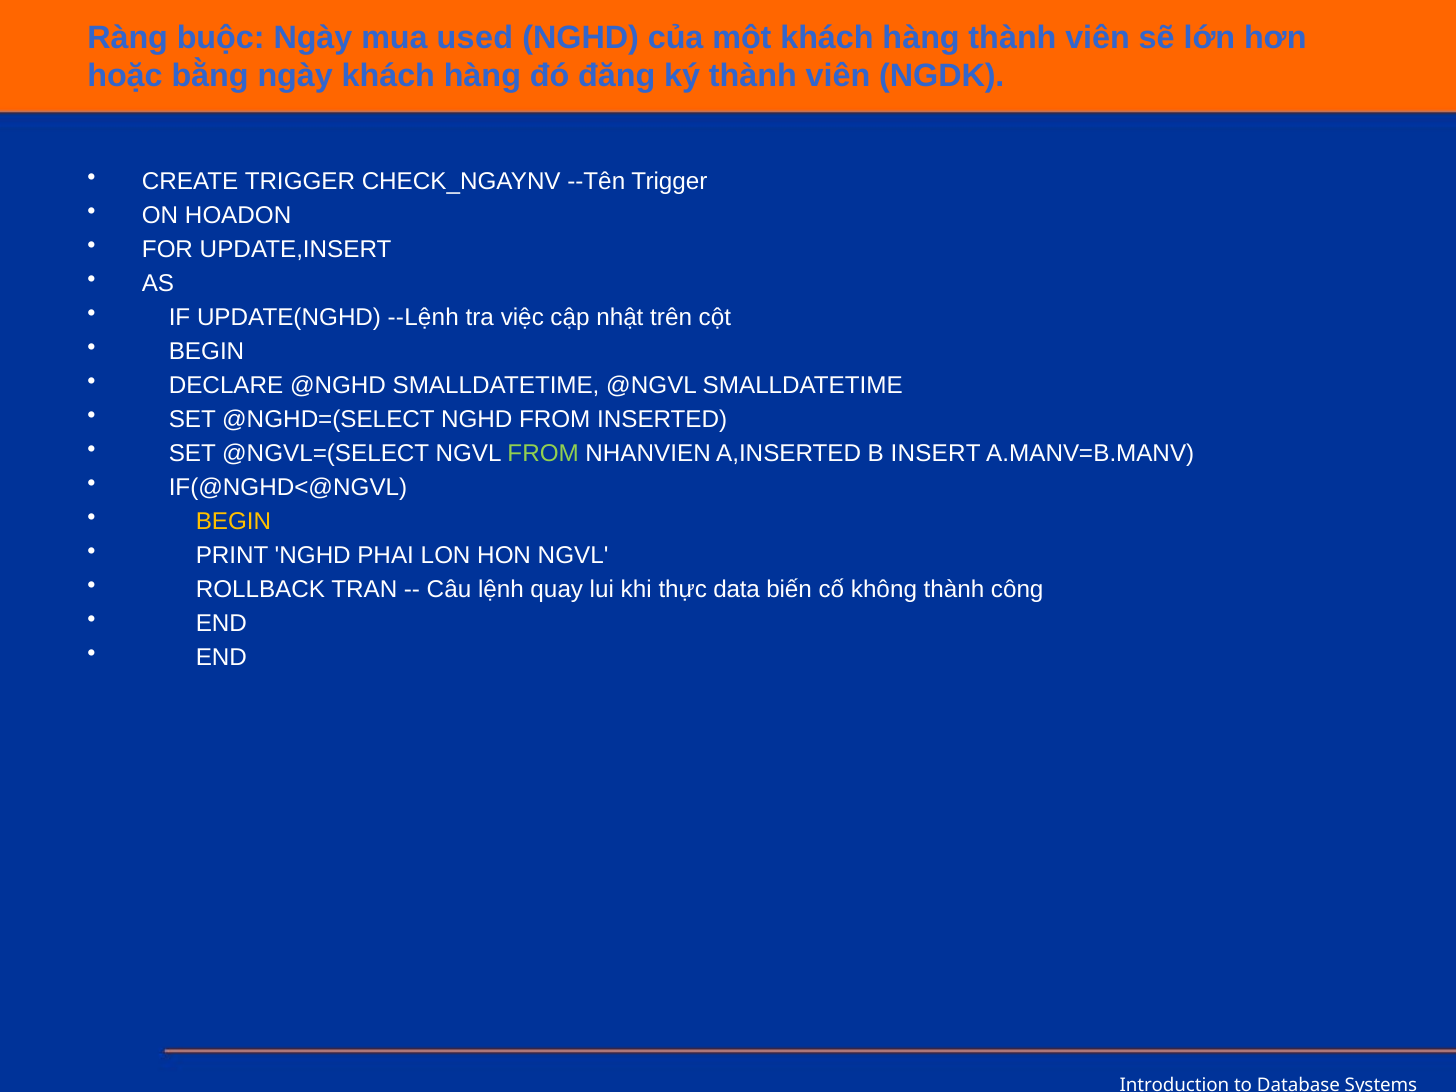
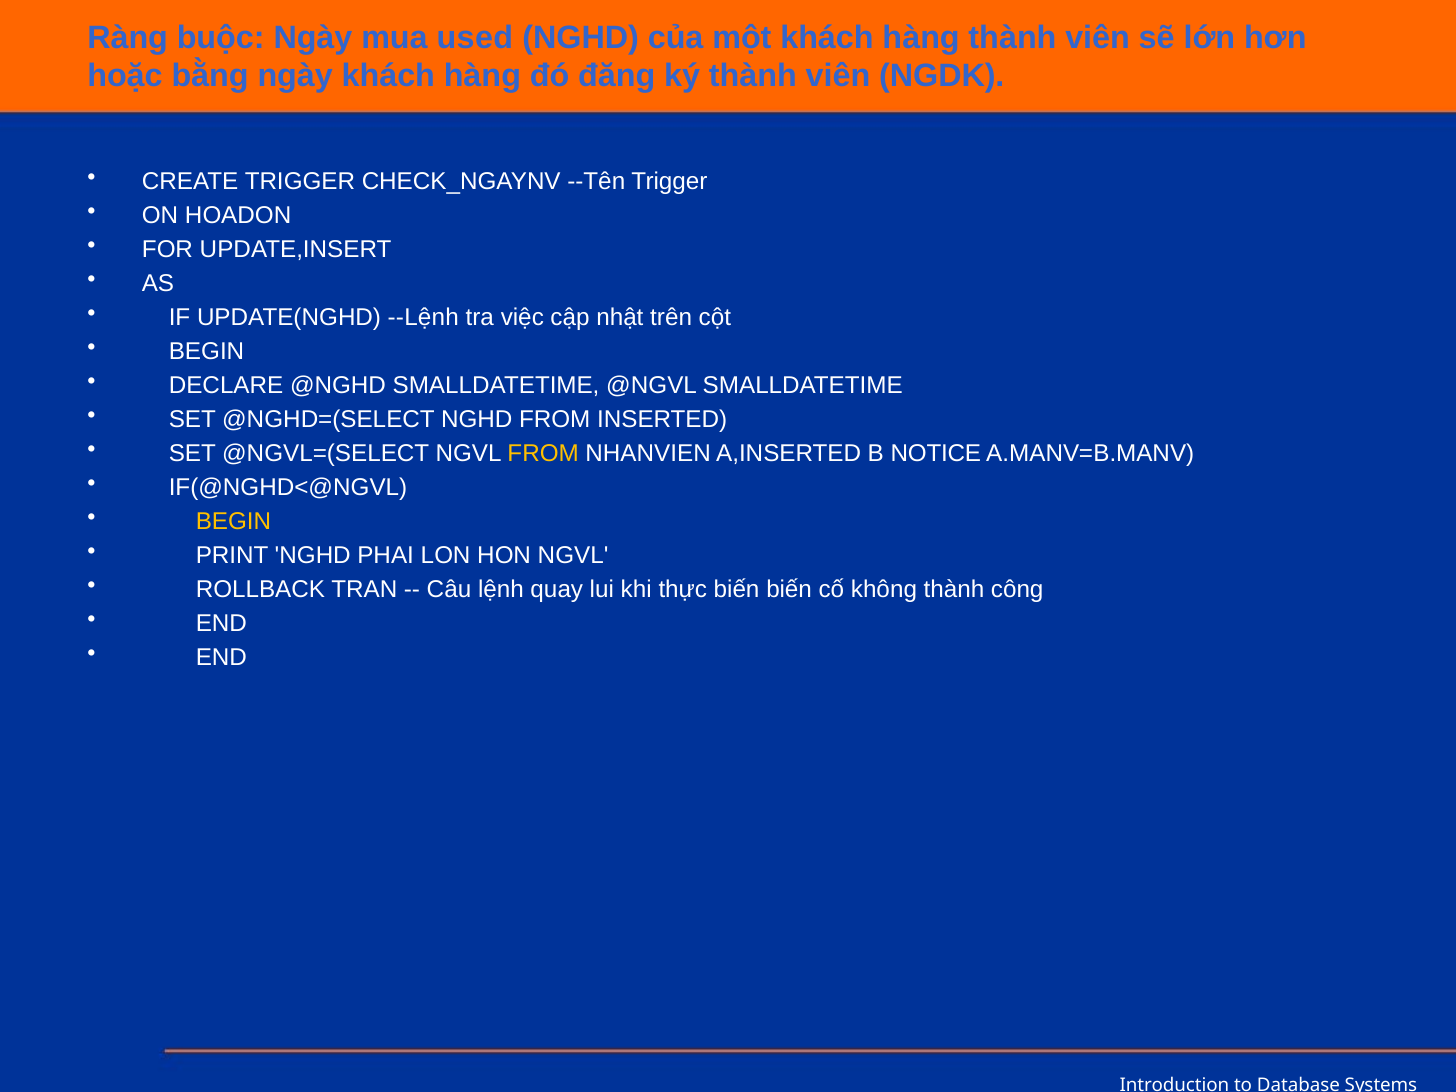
FROM colour: light green -> yellow (543, 453)
INSERT: INSERT -> NOTICE (936, 453)
thực data: data -> biến (737, 589)
